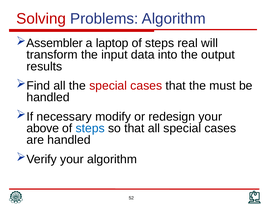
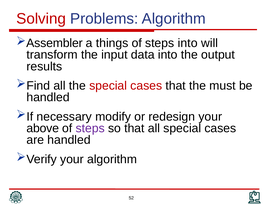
laptop: laptop -> things (112, 43)
steps real: real -> into (188, 43)
steps colour: blue -> purple (90, 128)
